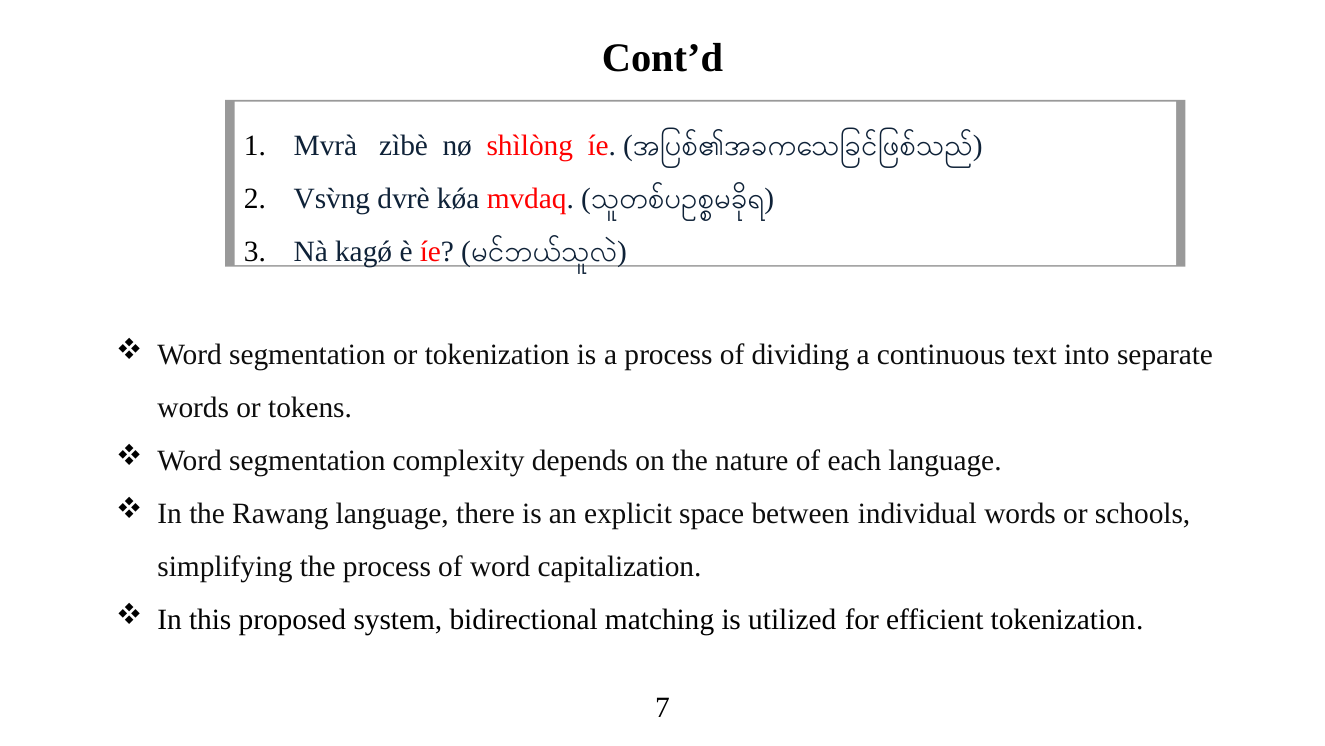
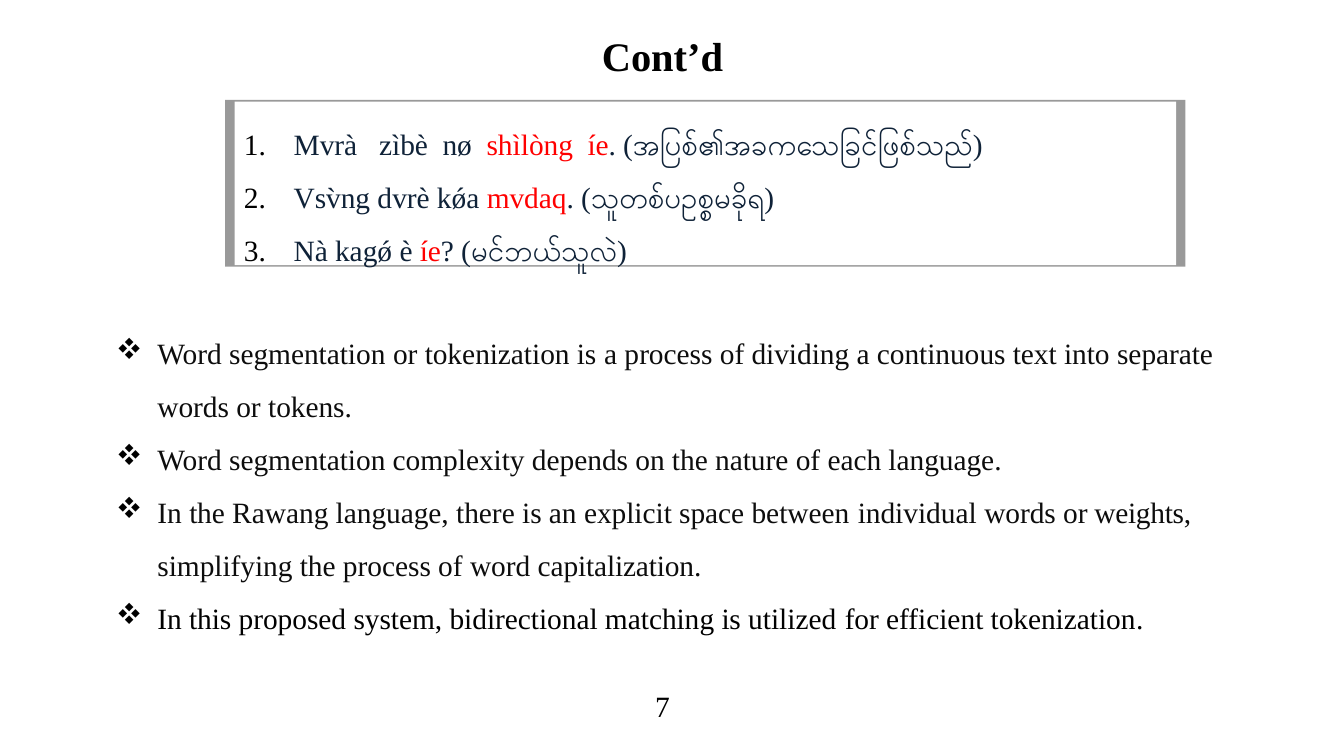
schools: schools -> weights (1143, 513)
